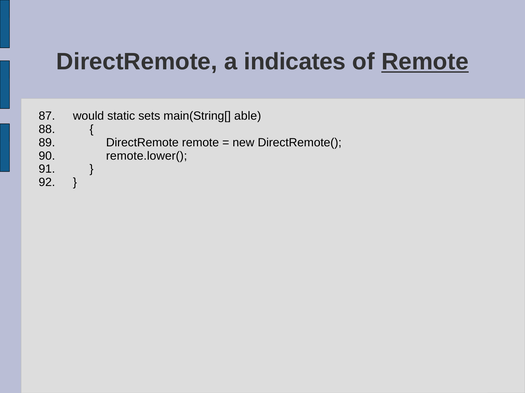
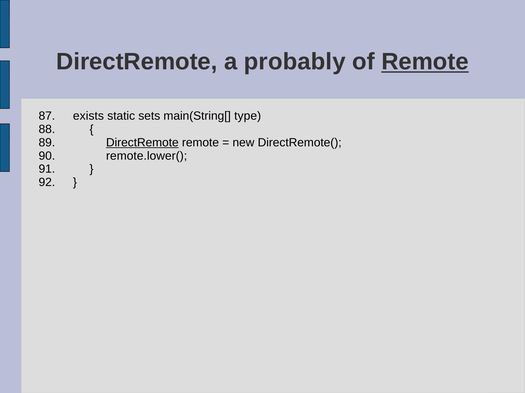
indicates: indicates -> probably (295, 62)
would: would -> exists (88, 116)
able: able -> type (248, 116)
DirectRemote underline: none -> present (142, 143)
